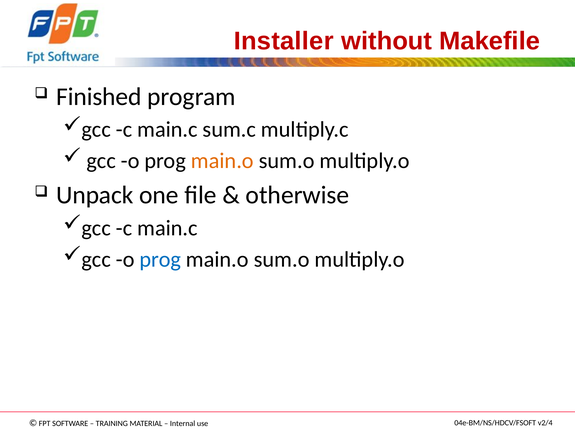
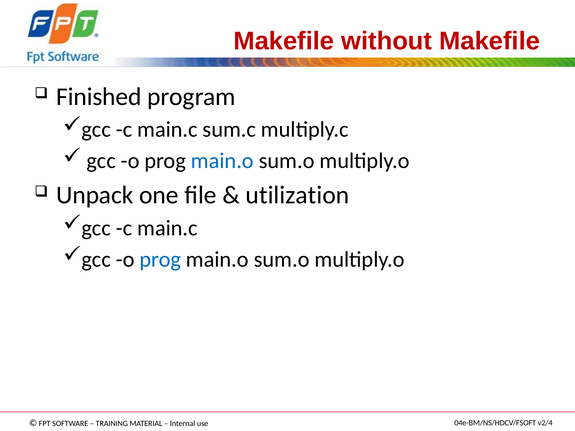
Installer: Installer -> Makefile (284, 41)
main.o colour: orange -> blue (222, 161)
otherwise: otherwise -> utilization (297, 195)
